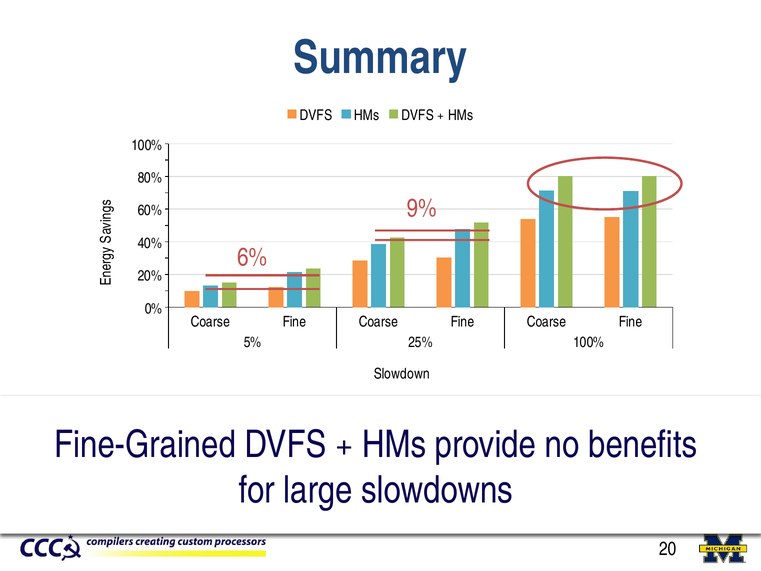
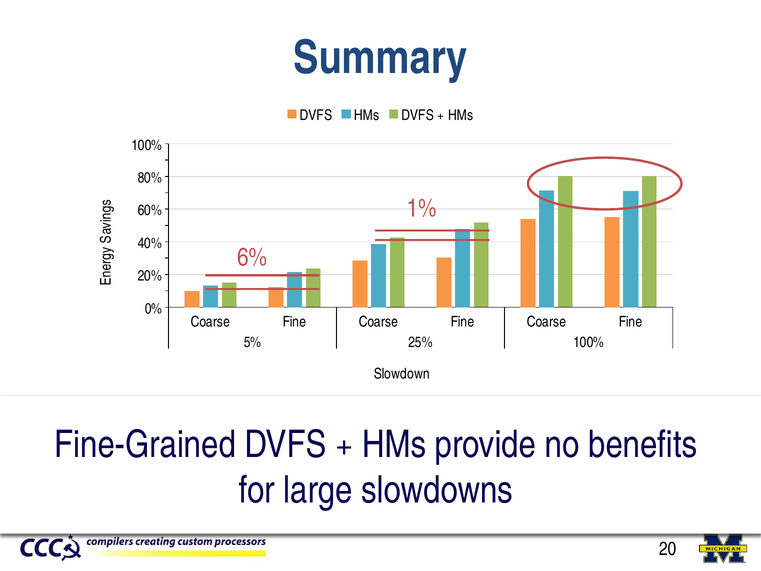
9%: 9% -> 1% (422, 208)
